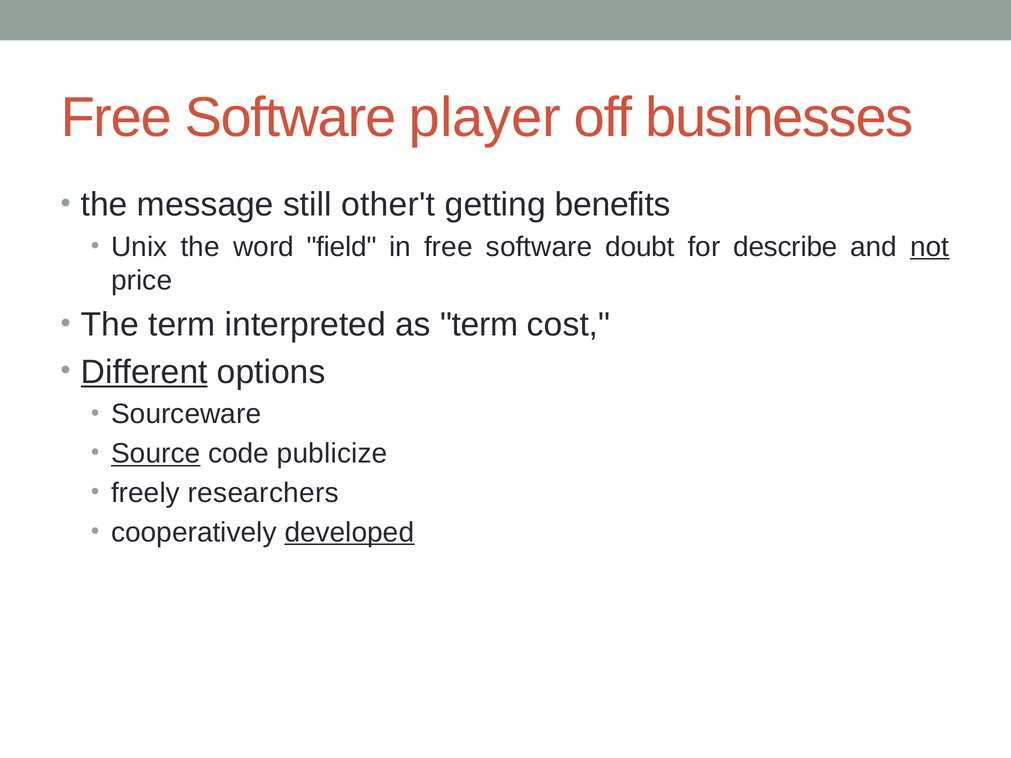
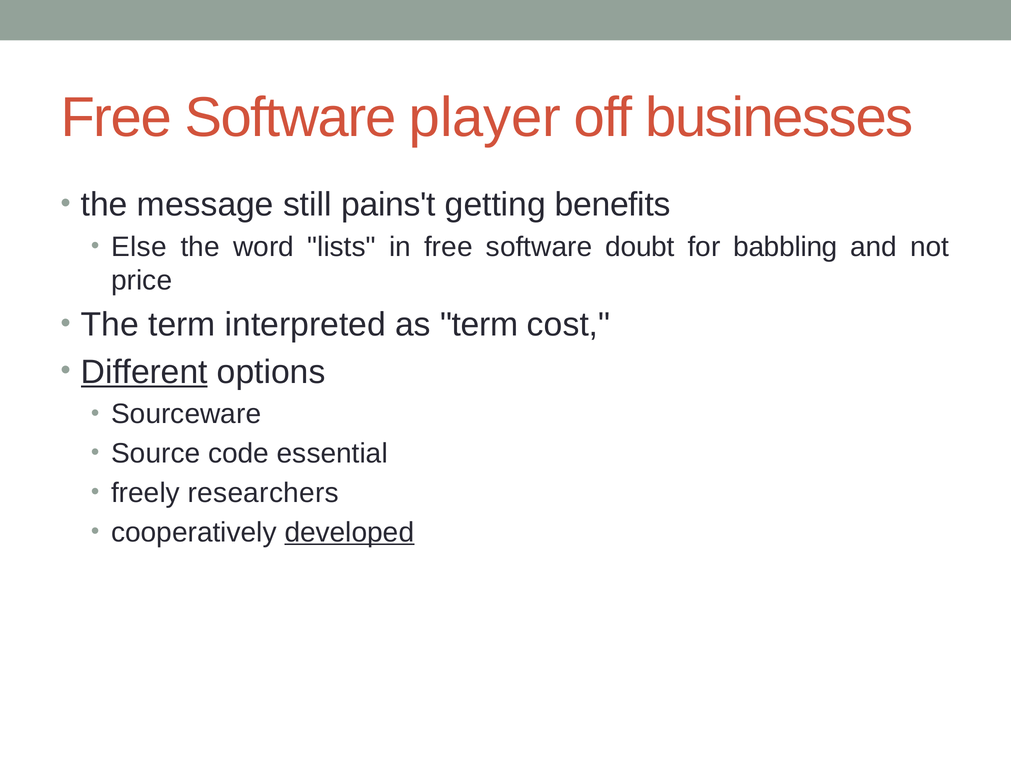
other't: other't -> pains't (388, 205)
Unix: Unix -> Else (139, 247)
field: field -> lists (341, 247)
describe: describe -> babbling (785, 247)
not underline: present -> none (930, 247)
Source underline: present -> none (156, 454)
publicize: publicize -> essential (332, 454)
